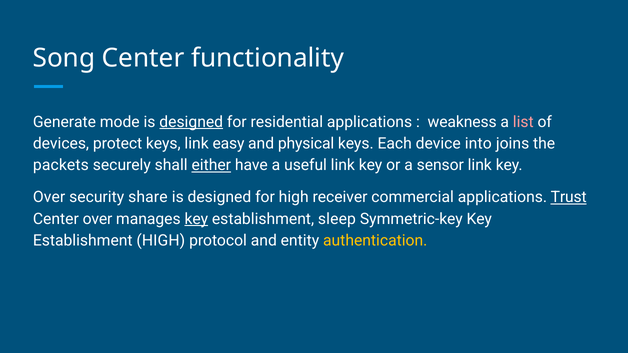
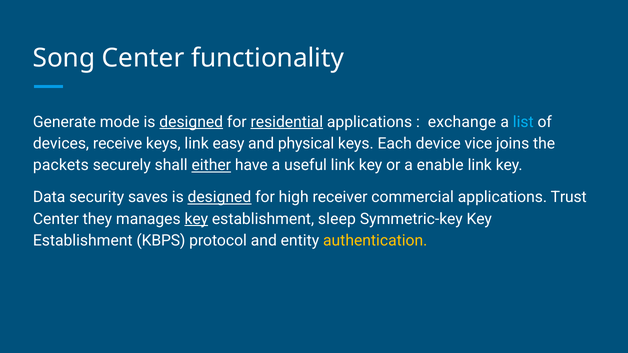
residential underline: none -> present (287, 122)
weakness: weakness -> exchange (462, 122)
list colour: pink -> light blue (523, 122)
protect: protect -> receive (118, 144)
into: into -> vice (478, 144)
sensor: sensor -> enable (440, 165)
Over: Over -> Data (49, 197)
share: share -> saves (148, 197)
designed underline: none -> present (219, 197)
Trust underline: present -> none (569, 197)
Center over: over -> they (97, 219)
Establishment HIGH: HIGH -> KBPS (161, 241)
